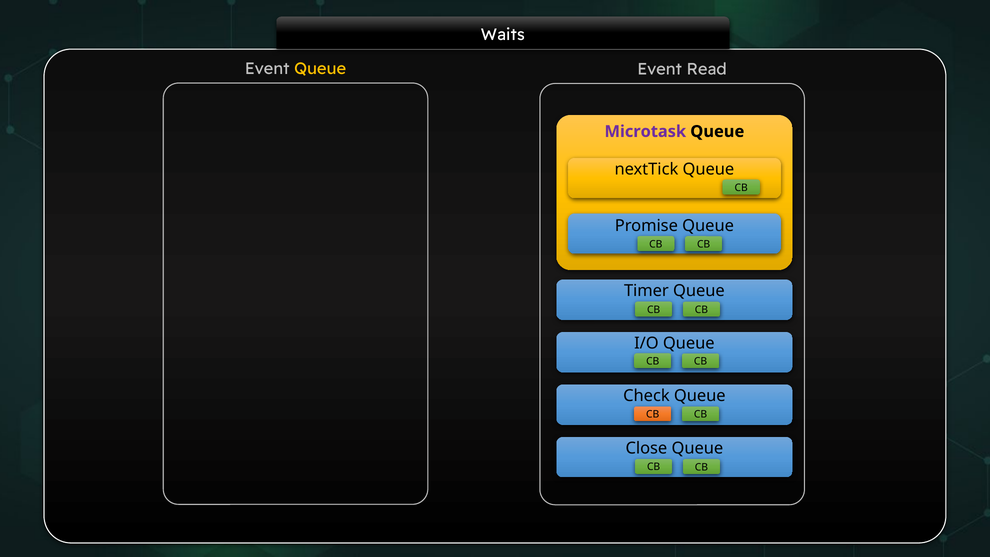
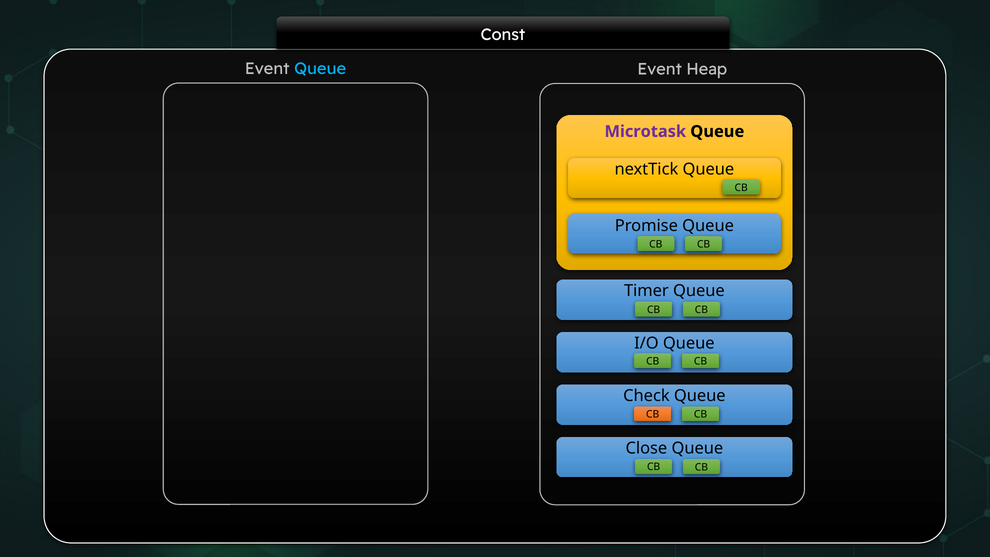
Waits: Waits -> Const (503, 35)
Queue colour: yellow -> light blue (320, 69)
Read: Read -> Heap (707, 69)
